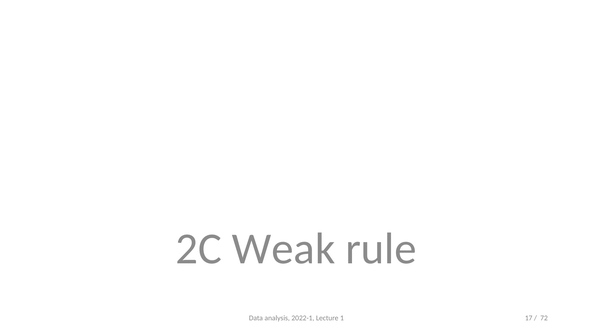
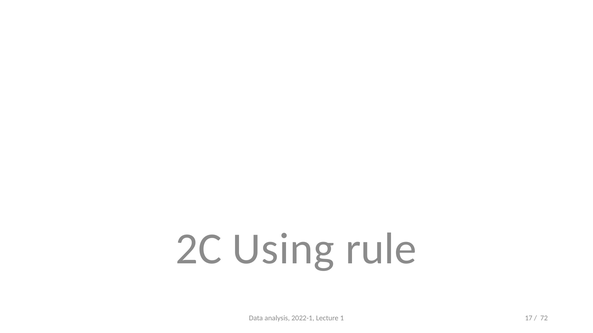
Weak: Weak -> Using (283, 249)
